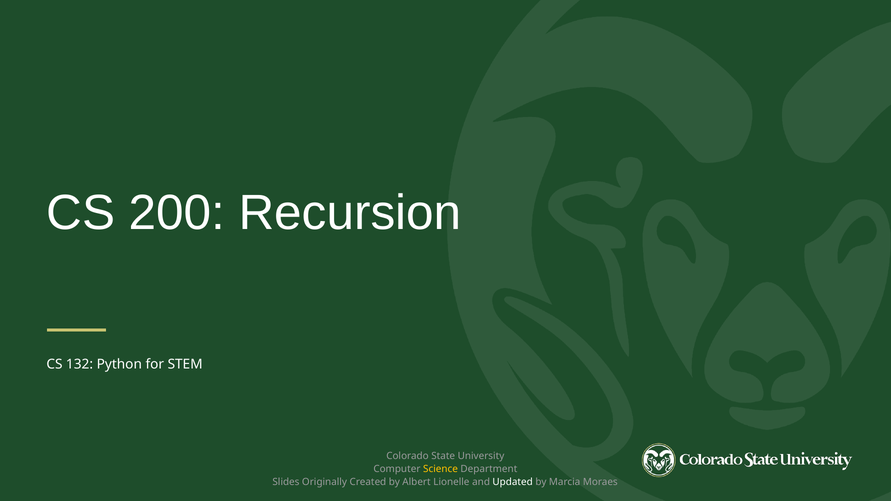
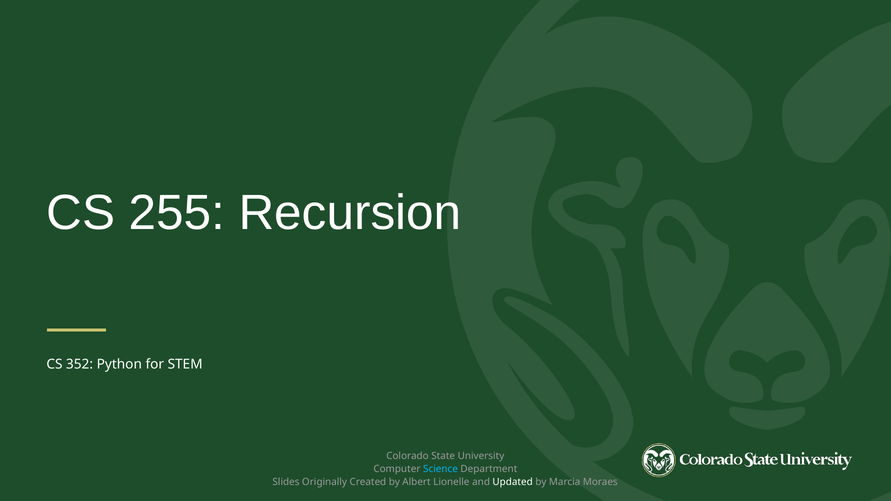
200: 200 -> 255 (177, 213)
132: 132 -> 352 (80, 365)
Science colour: yellow -> light blue (440, 469)
